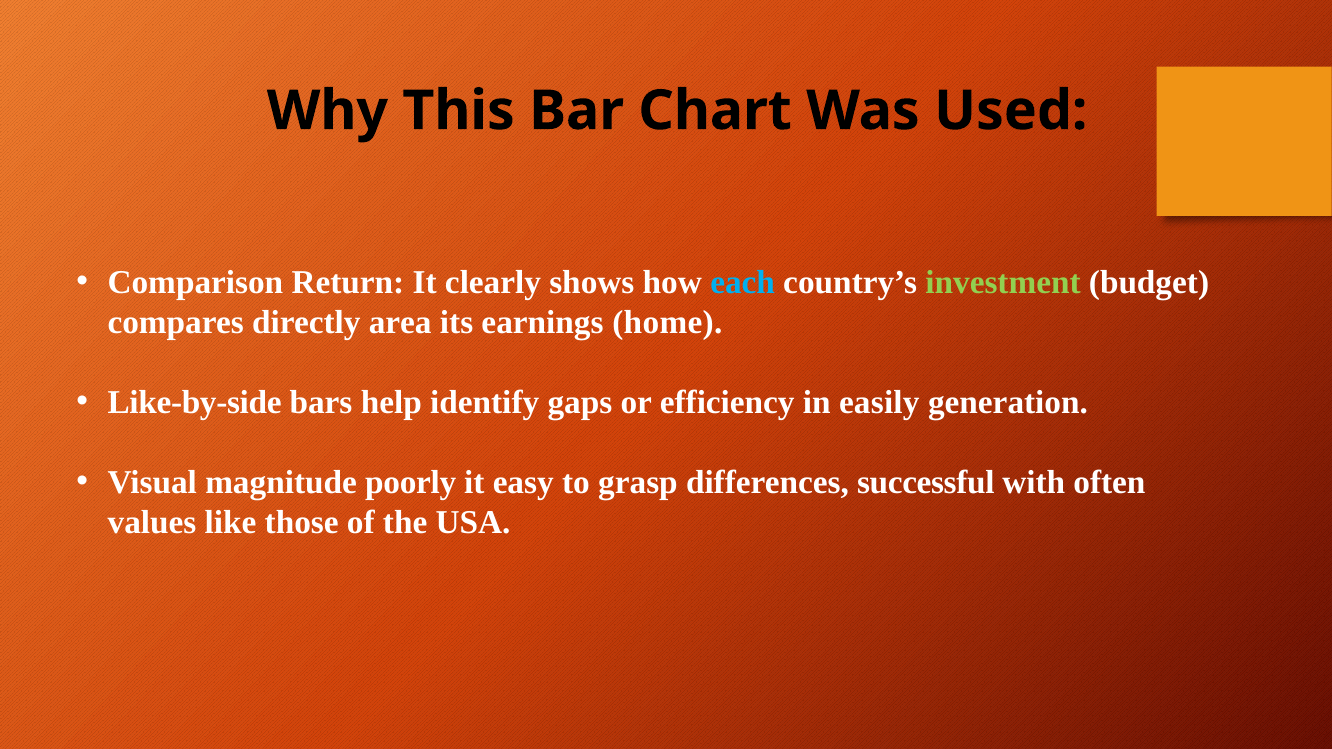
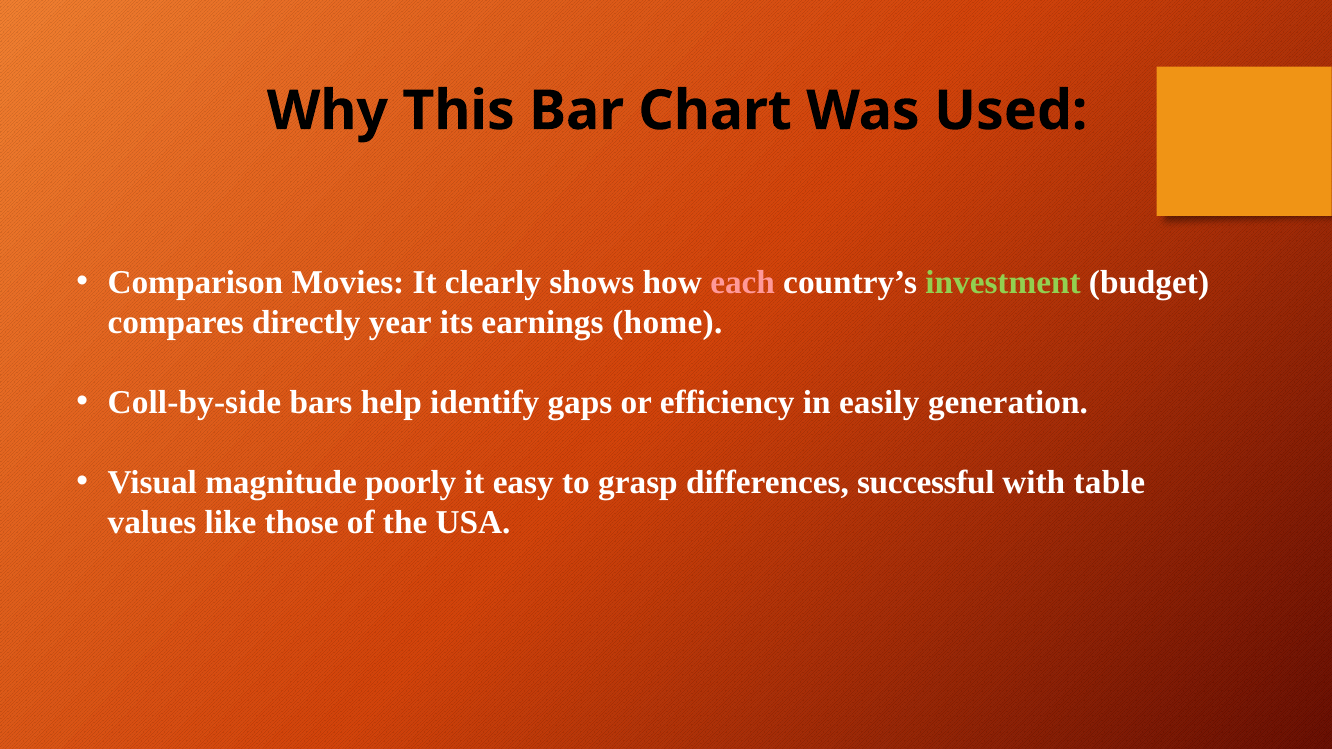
Return: Return -> Movies (348, 282)
each colour: light blue -> pink (743, 282)
area: area -> year (400, 322)
Like-by-side: Like-by-side -> Coll-by-side (194, 402)
often: often -> table (1109, 482)
